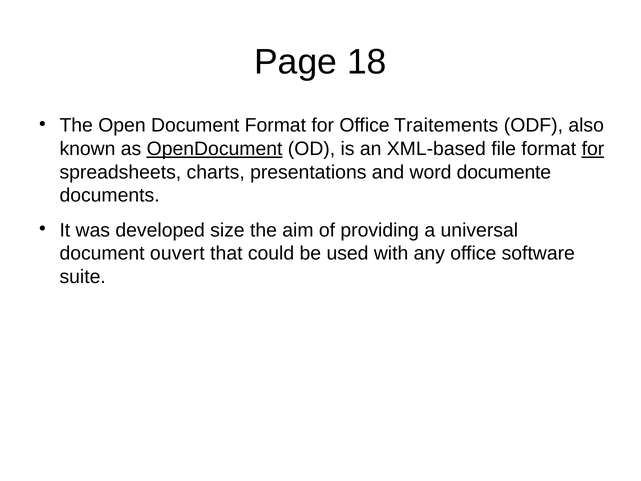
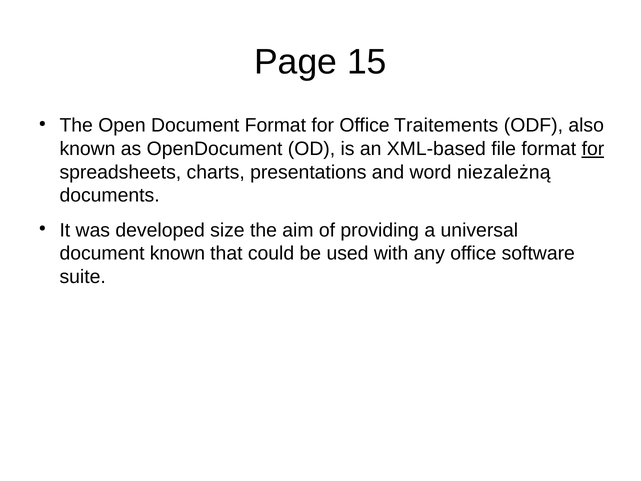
18: 18 -> 15 (367, 62)
OpenDocument underline: present -> none (215, 149)
documente: documente -> niezależną (504, 172)
document ouvert: ouvert -> known (177, 253)
